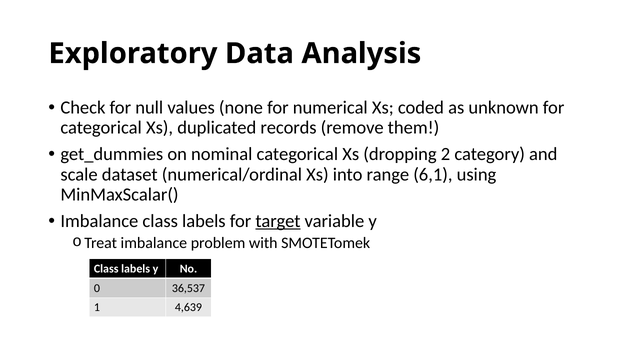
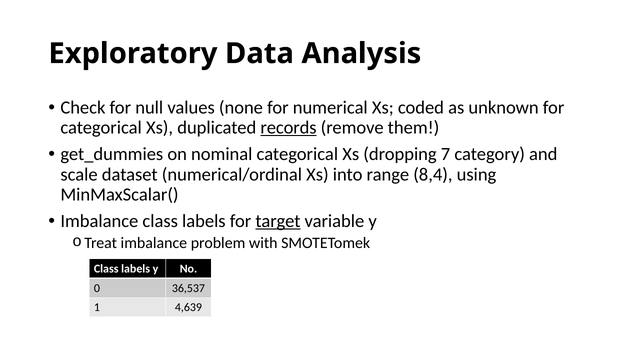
records underline: none -> present (288, 128)
2: 2 -> 7 (446, 154)
6,1: 6,1 -> 8,4 (433, 174)
